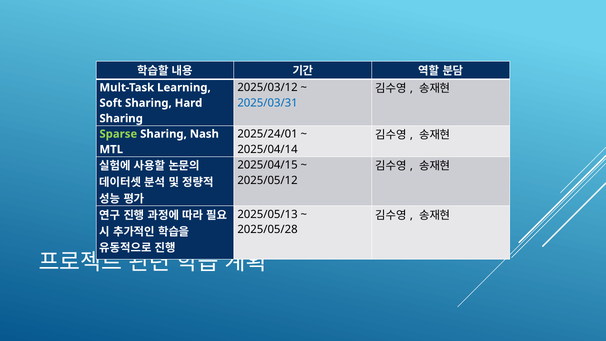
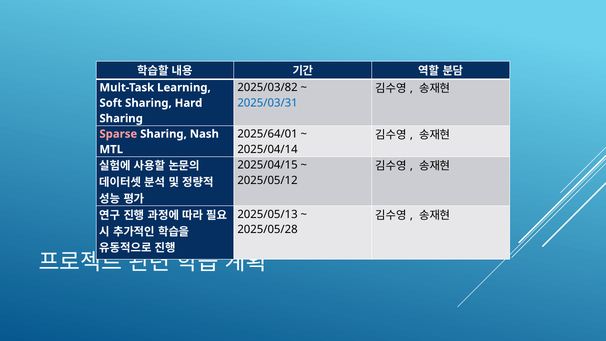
2025/03/12: 2025/03/12 -> 2025/03/82 (268, 88)
2025/24/01: 2025/24/01 -> 2025/64/01 (268, 134)
Sparse colour: light green -> pink (118, 134)
